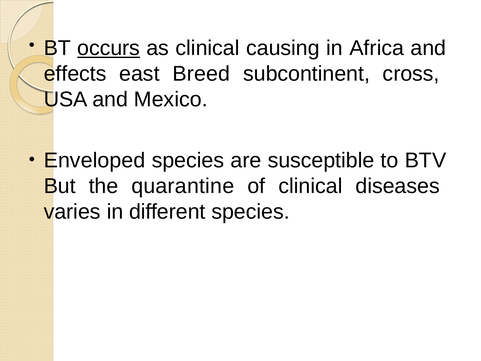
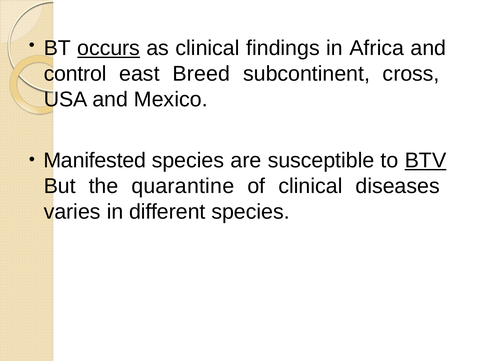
causing: causing -> findings (283, 48)
effects: effects -> control (75, 74)
Enveloped: Enveloped -> Manifested (95, 160)
BTV underline: none -> present (426, 160)
